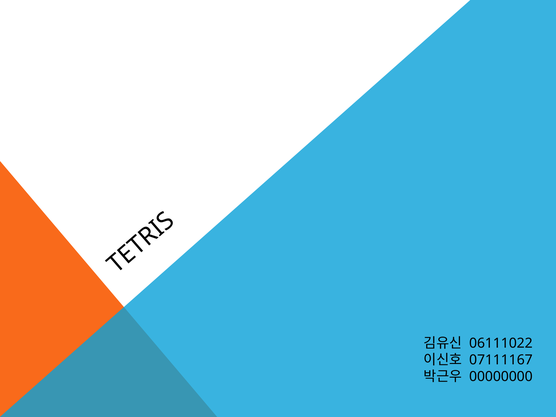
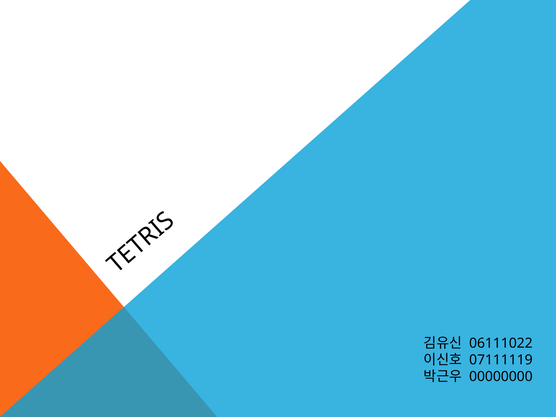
07111167: 07111167 -> 07111119 (501, 360)
